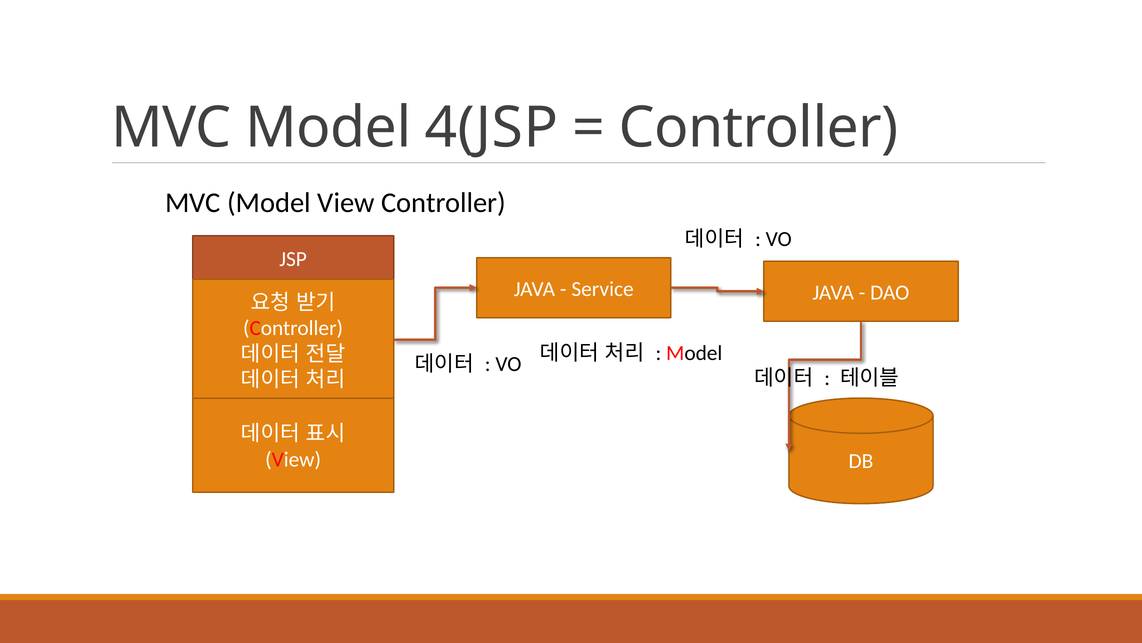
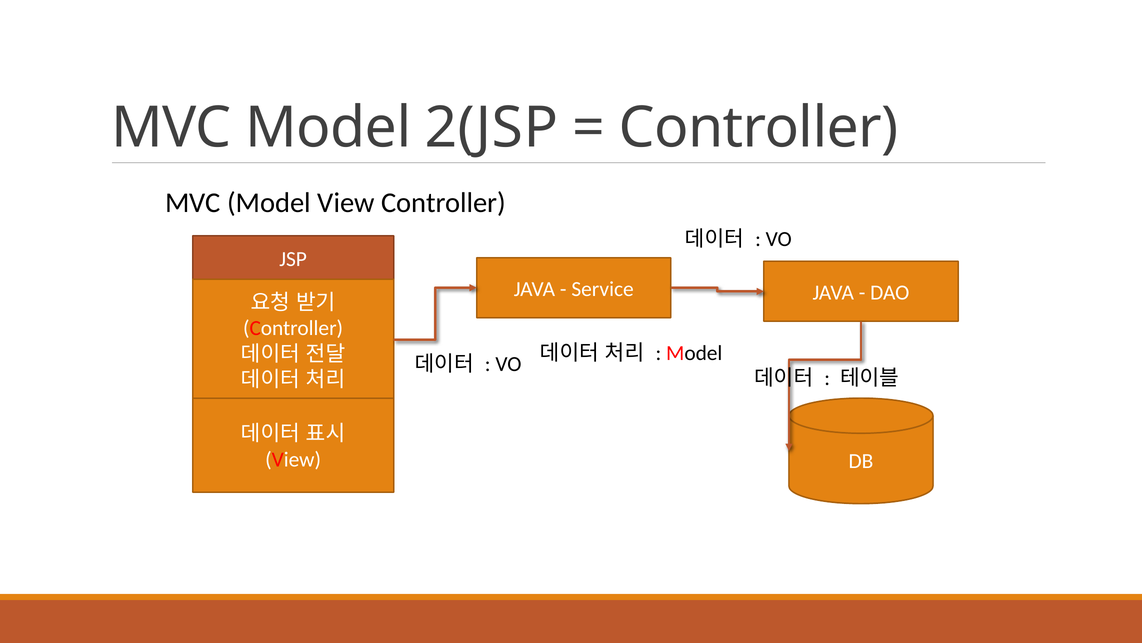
4(JSP: 4(JSP -> 2(JSP (491, 128)
